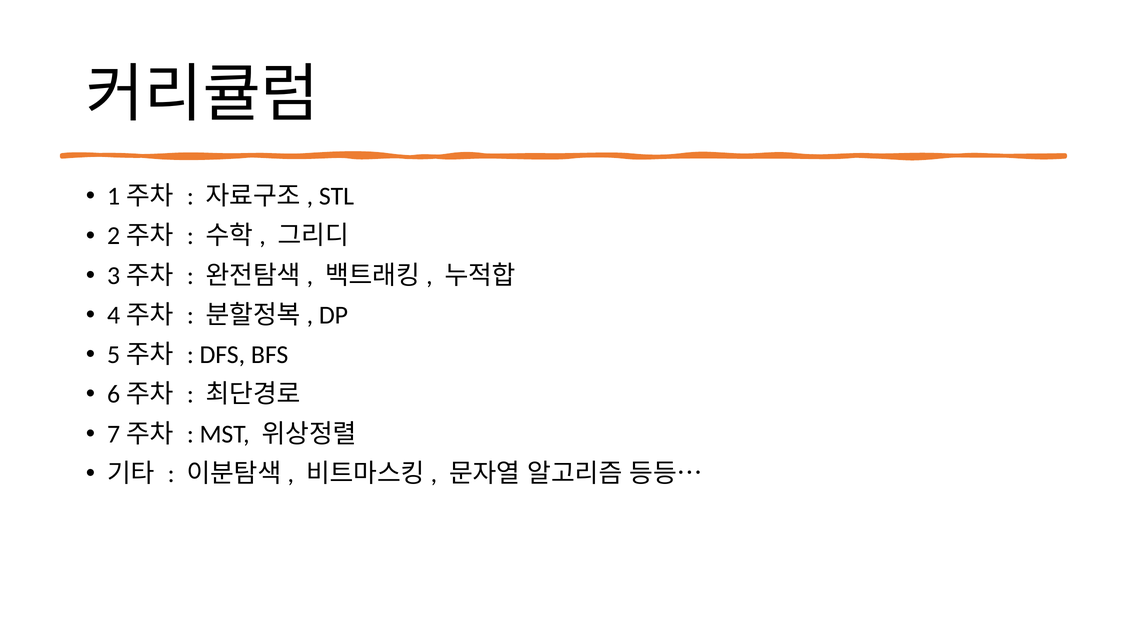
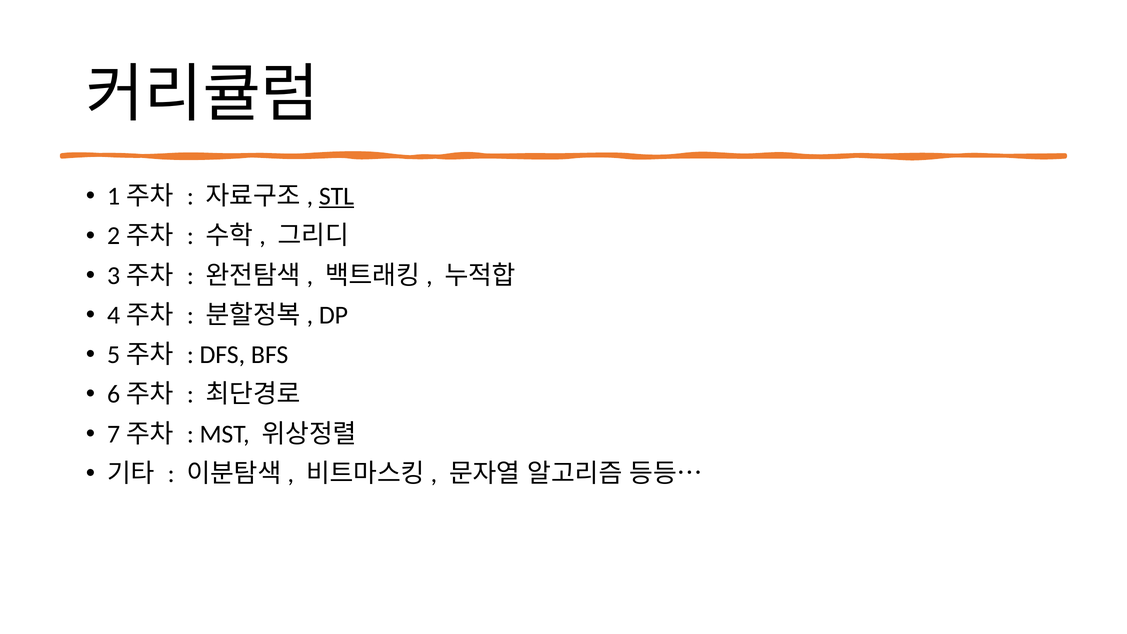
STL underline: none -> present (337, 196)
